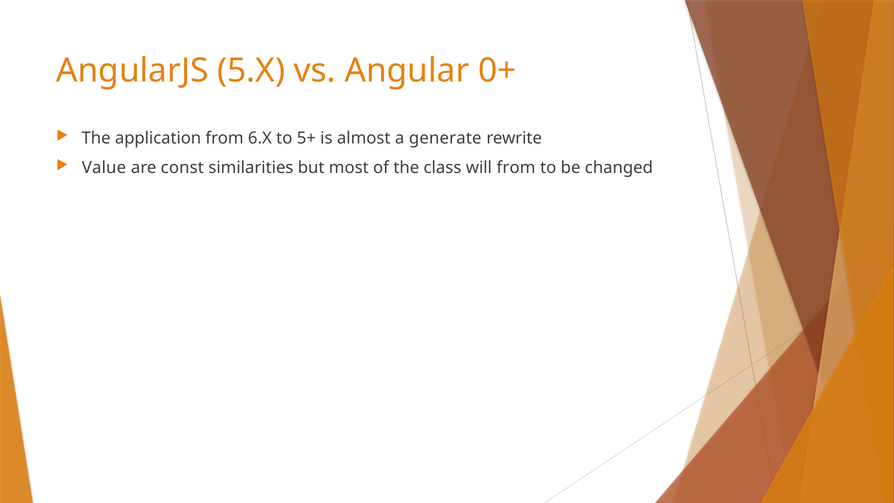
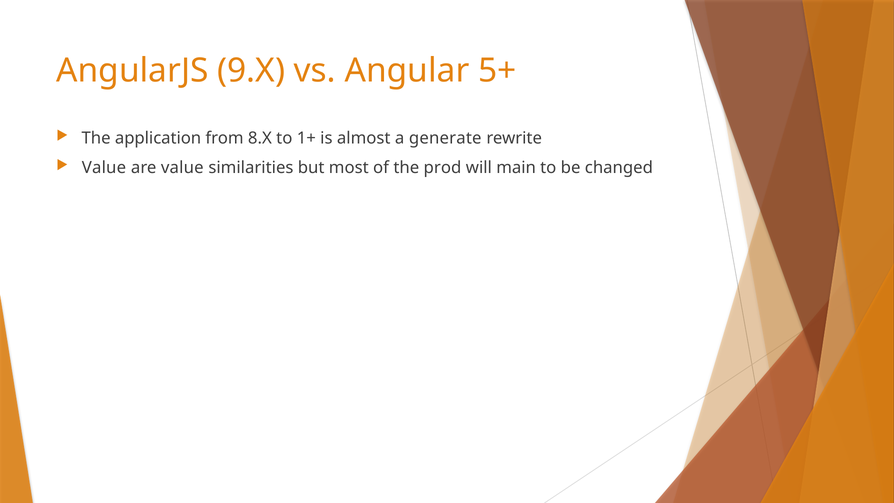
5.X: 5.X -> 9.X (251, 71)
0+: 0+ -> 5+ (497, 71)
6.X: 6.X -> 8.X (260, 138)
5+: 5+ -> 1+ (306, 138)
are const: const -> value (182, 168)
class: class -> prod (442, 168)
will from: from -> main (516, 168)
